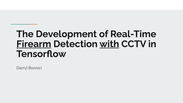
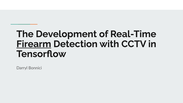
with underline: present -> none (109, 44)
